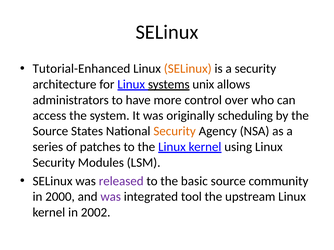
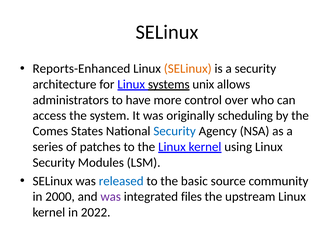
Tutorial-Enhanced: Tutorial-Enhanced -> Reports-Enhanced (81, 69)
Source: Source -> Comes (50, 131)
Security colour: orange -> blue (175, 131)
released colour: purple -> blue (121, 182)
tool: tool -> files (191, 197)
2002: 2002 -> 2022 (96, 213)
